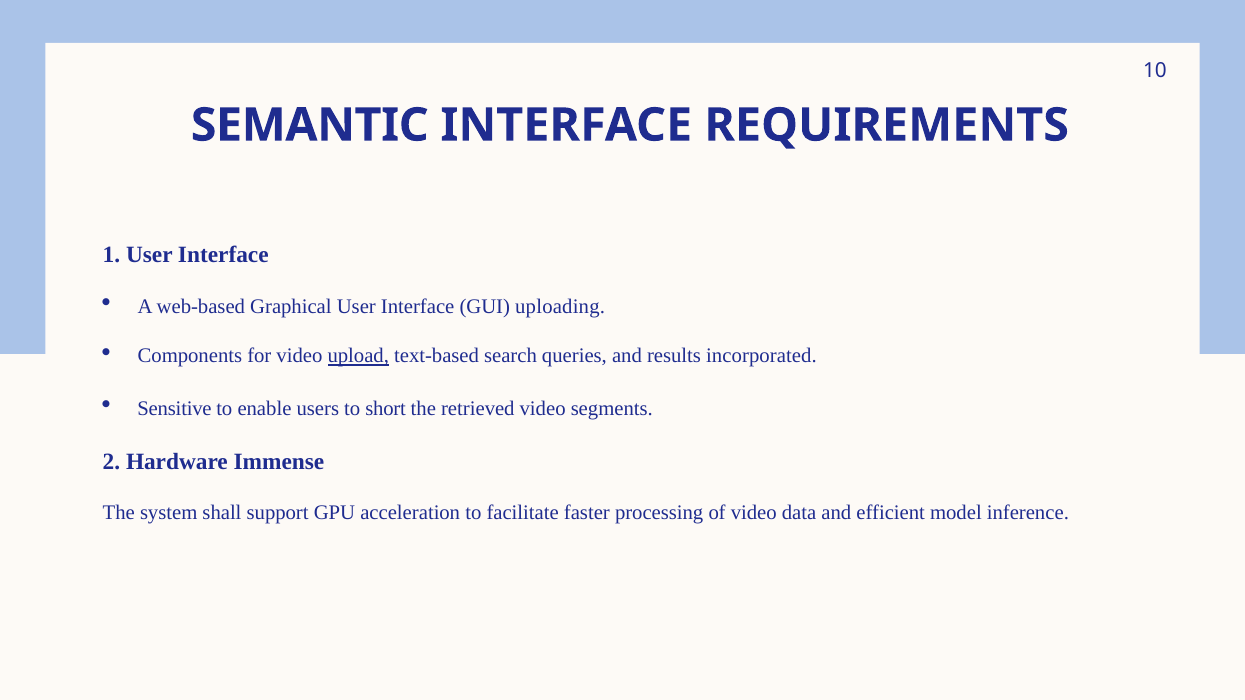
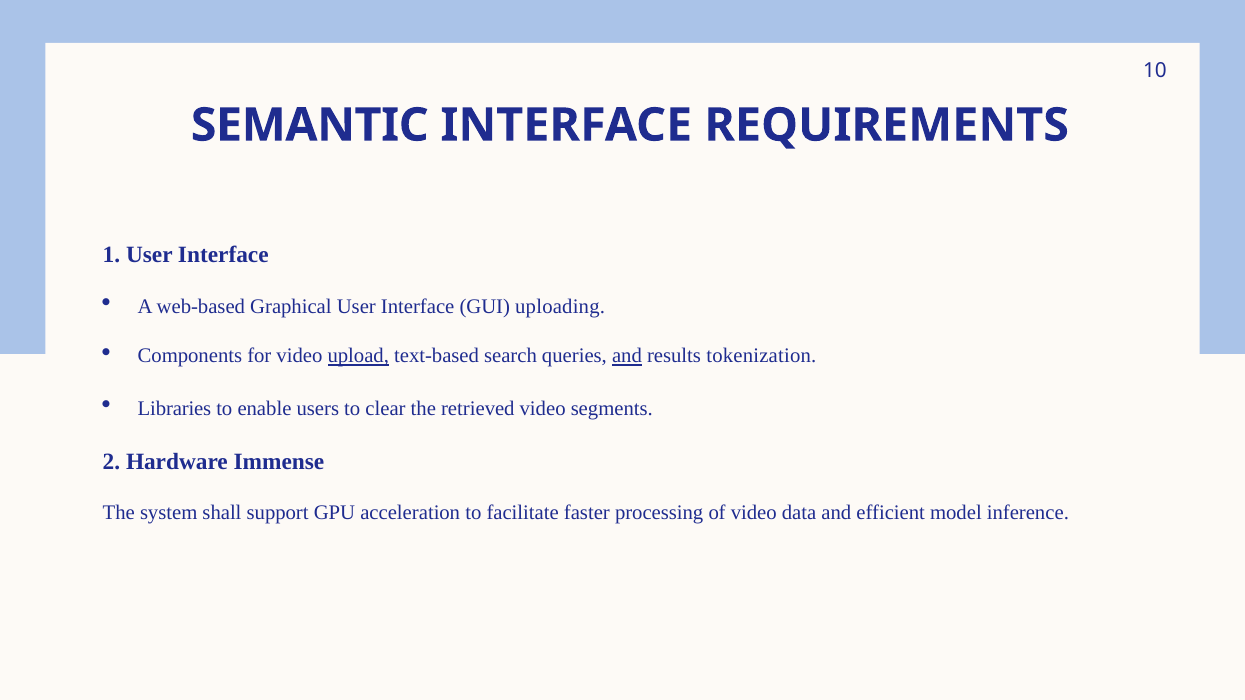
and underline: none -> present (627, 356)
incorporated: incorporated -> tokenization (761, 356)
Sensitive: Sensitive -> Libraries (175, 409)
short: short -> clear (385, 409)
